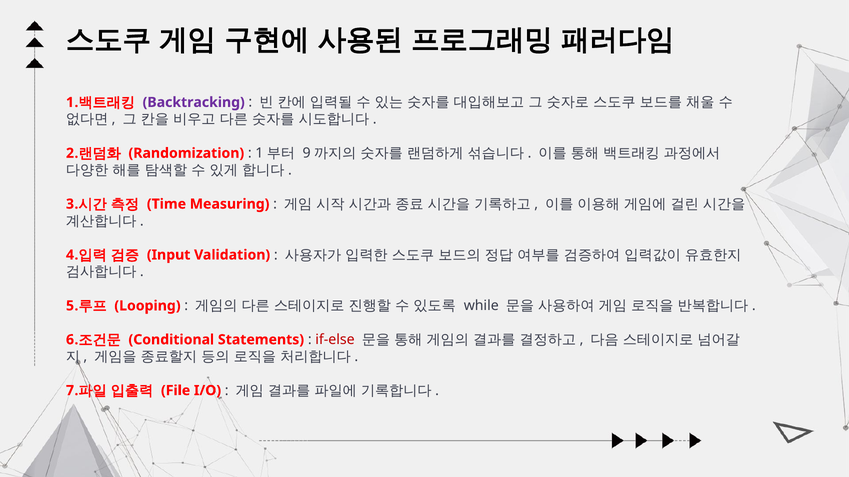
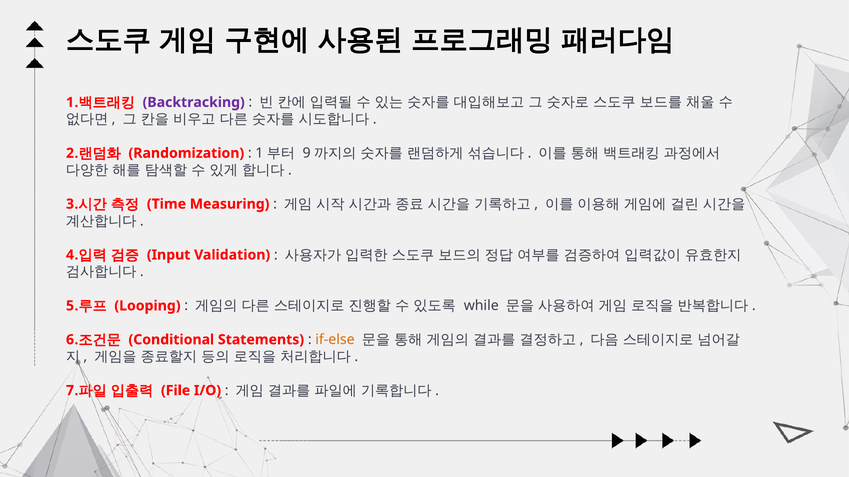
if-else colour: red -> orange (335, 340)
